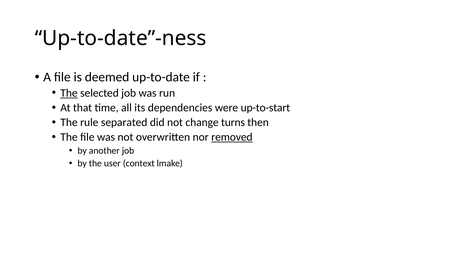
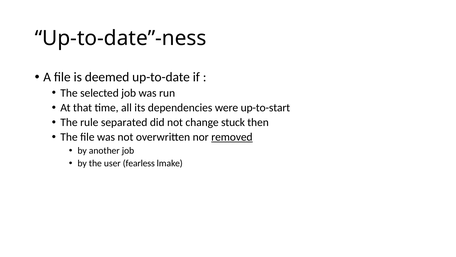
The underline: present -> none (69, 93)
turns: turns -> stuck (233, 122)
context: context -> fearless (139, 163)
